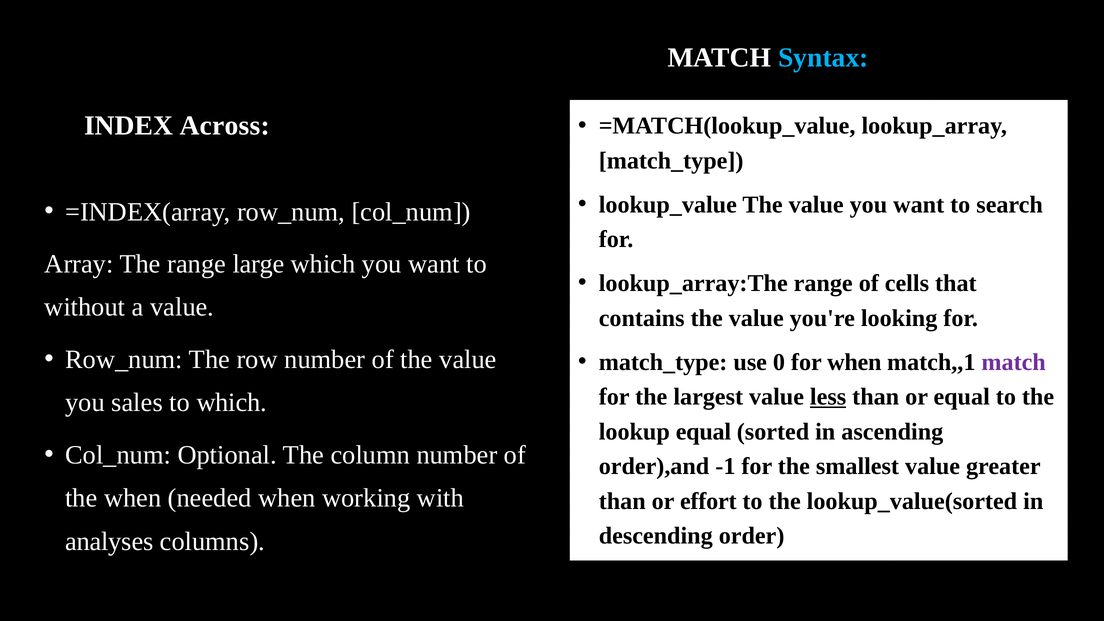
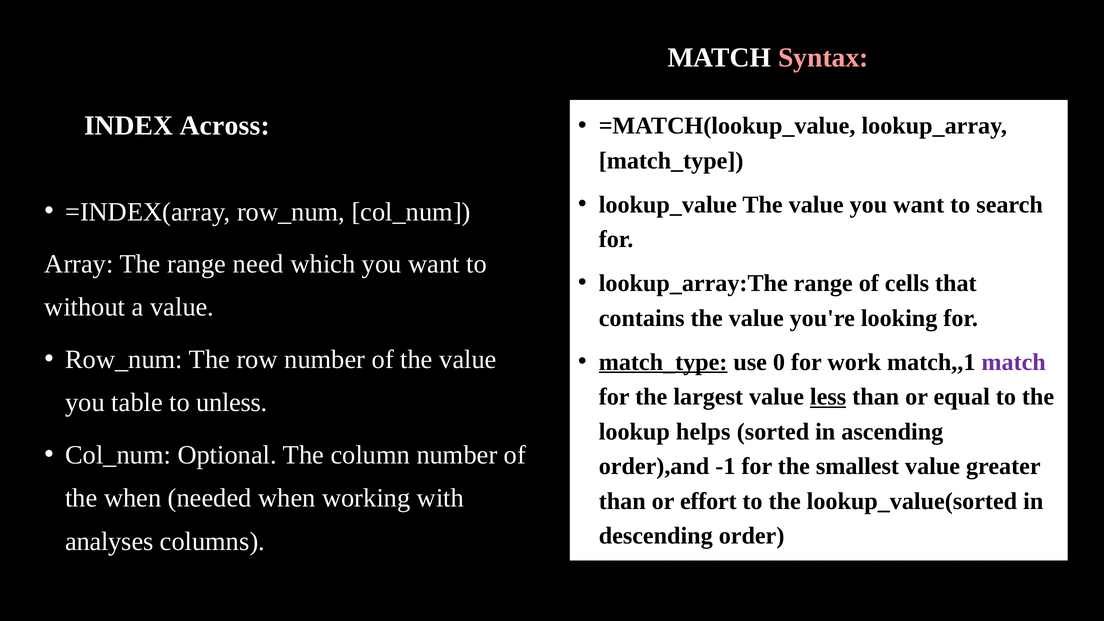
Syntax colour: light blue -> pink (823, 58)
large: large -> need (258, 264)
match_type underline: none -> present (663, 362)
for when: when -> work (854, 362)
sales: sales -> table (137, 403)
to which: which -> unless (232, 403)
lookup equal: equal -> helps (703, 432)
